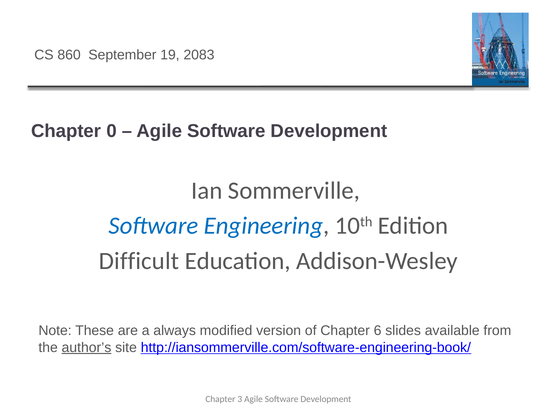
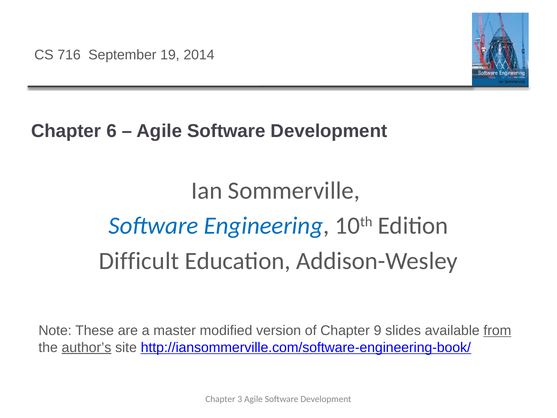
860: 860 -> 716 (69, 55)
2083: 2083 -> 2014 (199, 55)
0: 0 -> 6 (112, 131)
always: always -> master (175, 331)
6: 6 -> 9 (378, 331)
from underline: none -> present (497, 331)
